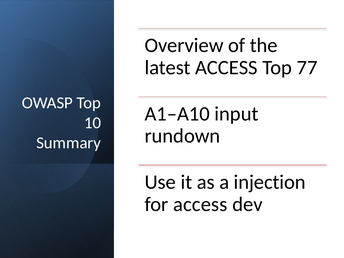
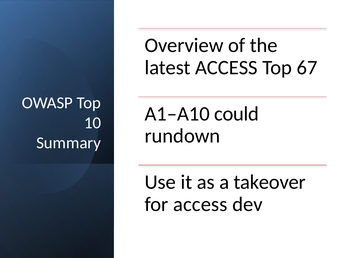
77: 77 -> 67 (307, 68)
input: input -> could (237, 114)
injection: injection -> takeover (270, 182)
